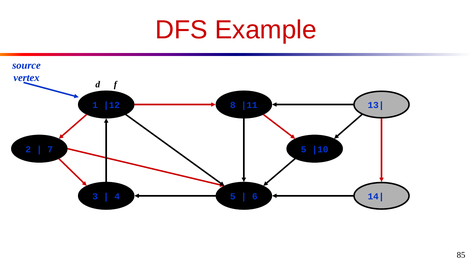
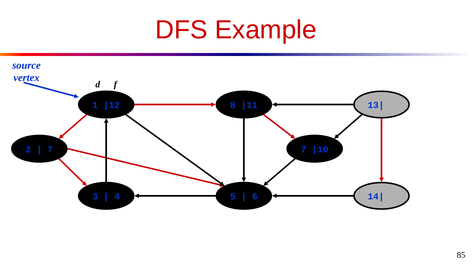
7 5: 5 -> 7 (304, 150)
